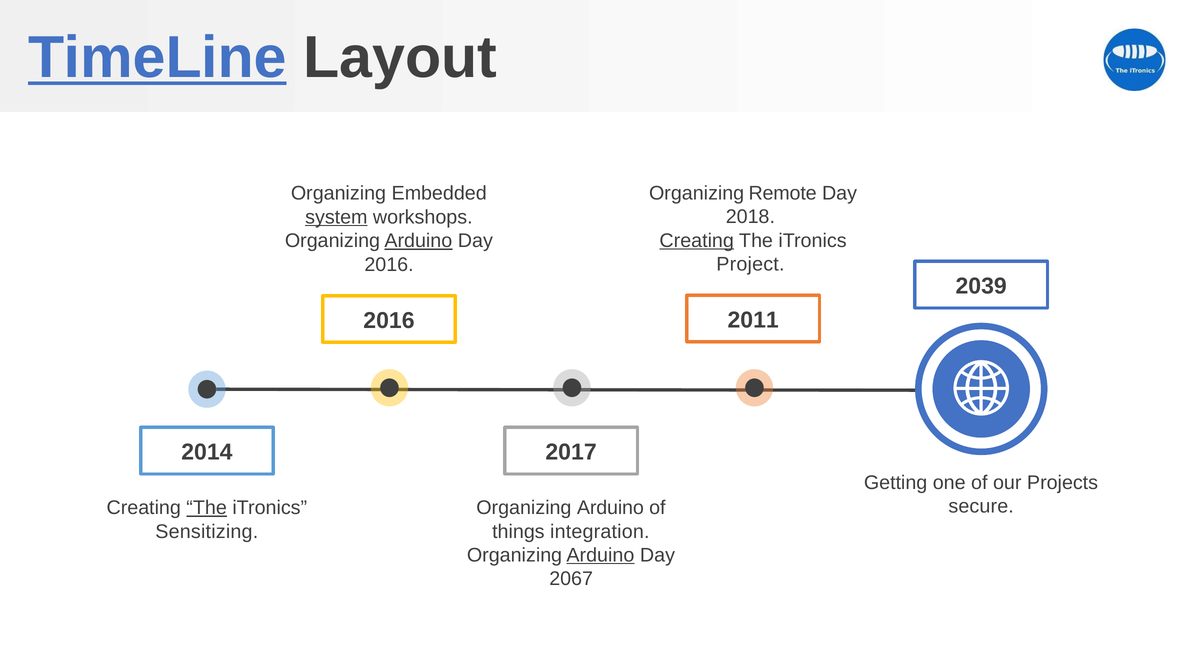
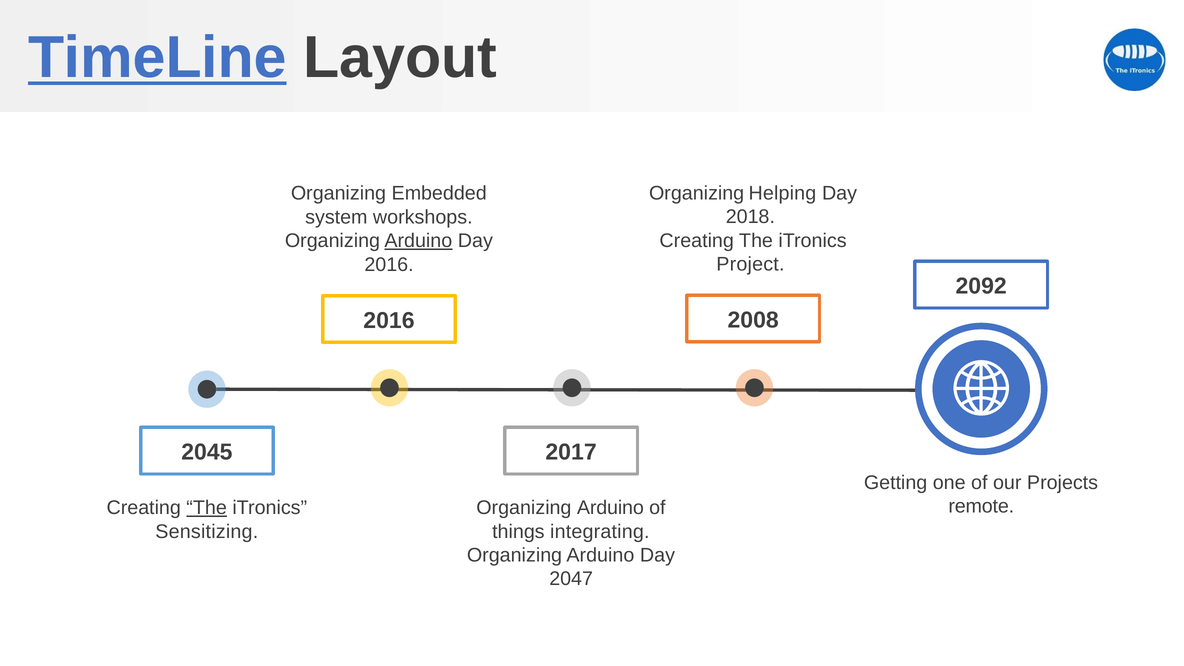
Remote: Remote -> Helping (782, 193)
system underline: present -> none (336, 217)
Creating underline: present -> none (697, 241)
2039: 2039 -> 2092 (981, 286)
2011: 2011 -> 2008 (753, 320)
2014: 2014 -> 2045 (207, 452)
secure: secure -> remote (981, 506)
integration: integration -> integrating (600, 532)
Arduino underline: present -> none (600, 555)
2067: 2067 -> 2047 (571, 579)
